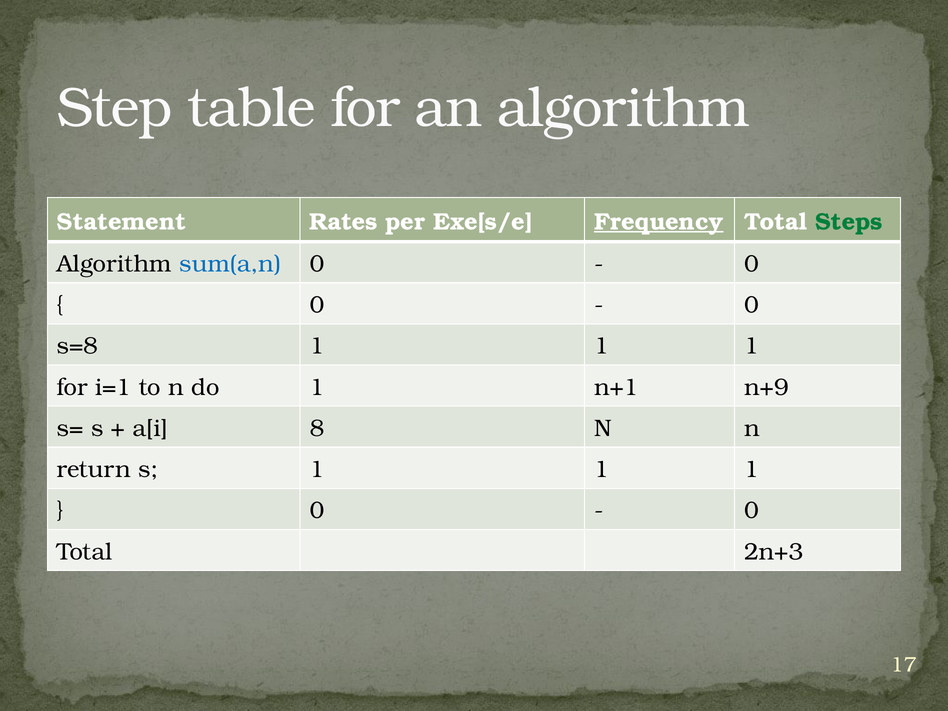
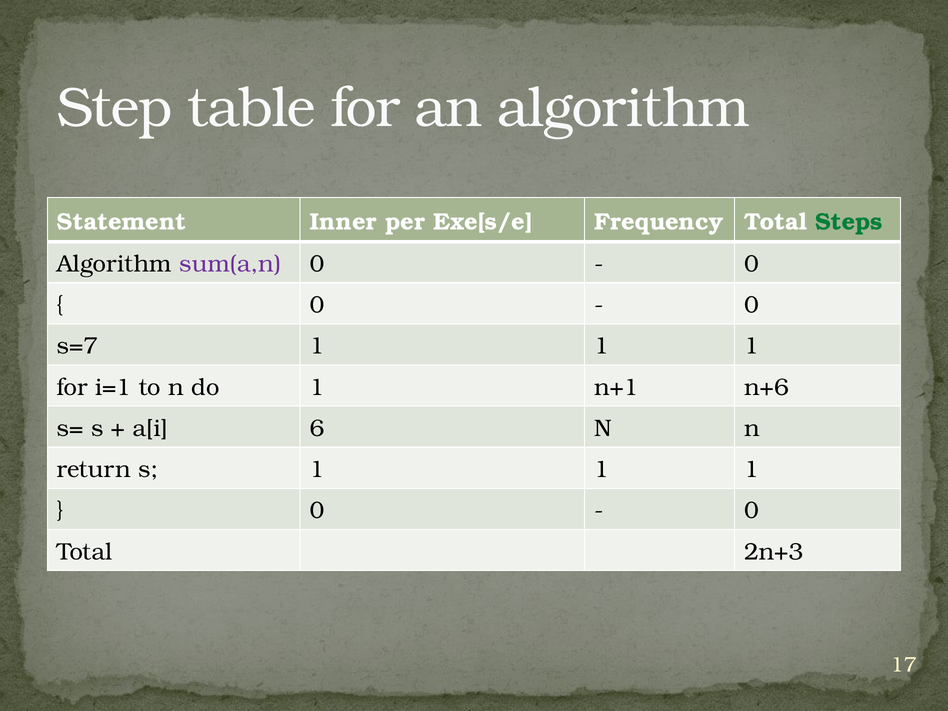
Rates: Rates -> Inner (343, 222)
Frequency underline: present -> none (659, 222)
sum(a,n colour: blue -> purple (230, 264)
s=8: s=8 -> s=7 (77, 346)
n+9: n+9 -> n+6 (766, 387)
8: 8 -> 6 (317, 428)
